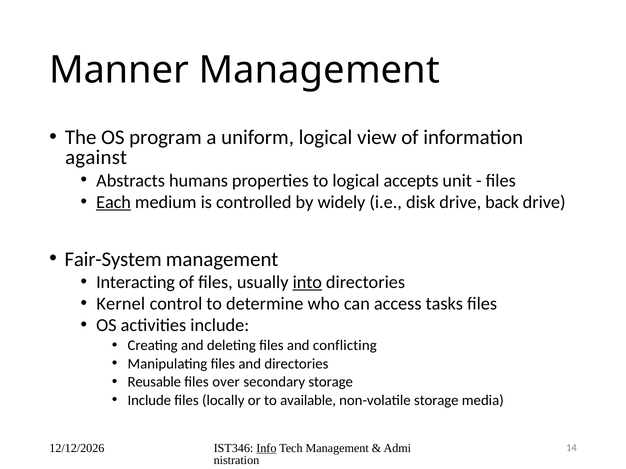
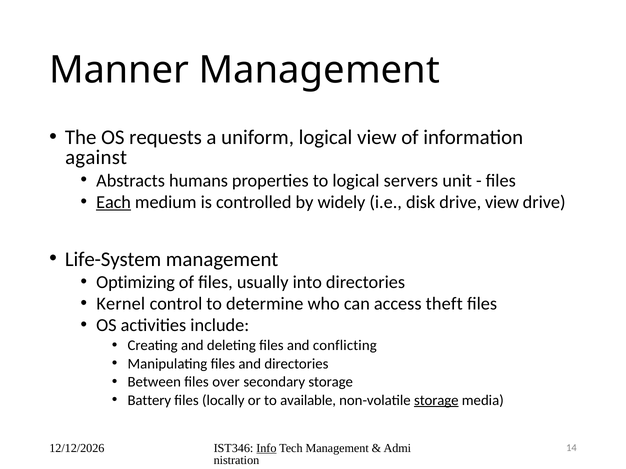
program: program -> requests (166, 137)
accepts: accepts -> servers (411, 181)
drive back: back -> view (502, 202)
Fair-System: Fair-System -> Life-System (113, 259)
Interacting: Interacting -> Optimizing (136, 282)
into underline: present -> none (307, 282)
tasks: tasks -> theft (444, 304)
Reusable: Reusable -> Between (154, 382)
Include: Include -> Battery (149, 401)
storage underline: none -> present (436, 401)
